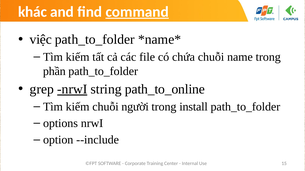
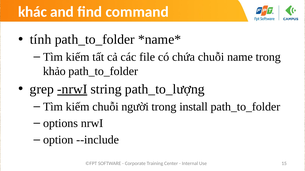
command underline: present -> none (137, 12)
việc: việc -> tính (41, 40)
phần: phần -> khảo (54, 71)
path_to_online: path_to_online -> path_to_lượng (165, 89)
